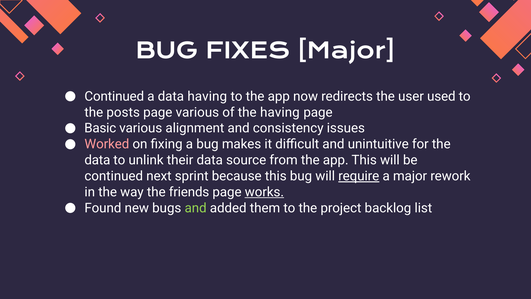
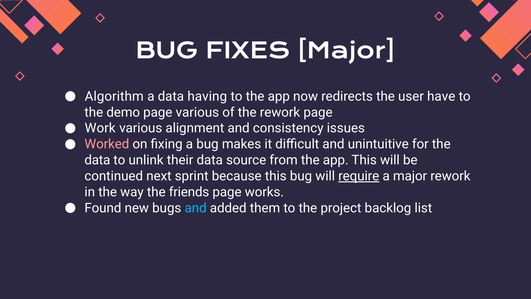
Continued: Continued -> Algorithm (114, 96)
used: used -> have (441, 96)
posts: posts -> demo (123, 112)
the having: having -> rework (280, 112)
Basic: Basic -> Work (100, 128)
works underline: present -> none (264, 192)
and colour: light green -> light blue (196, 208)
